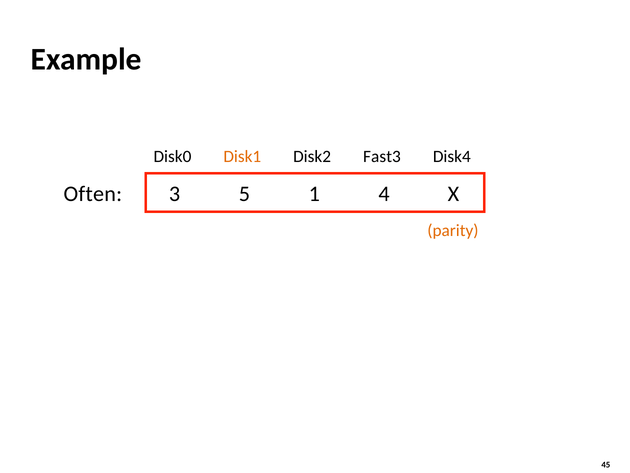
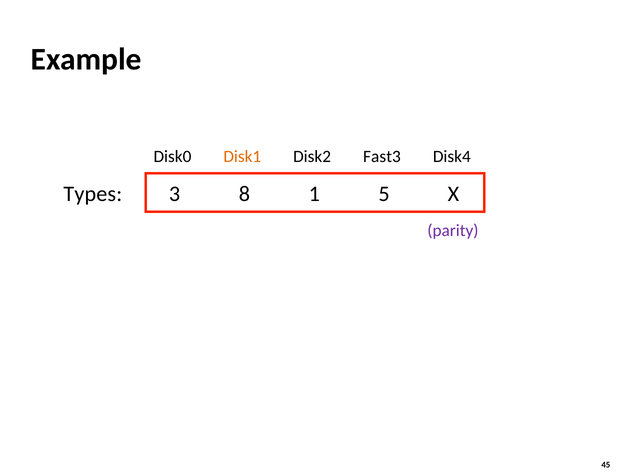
Often: Often -> Types (93, 194)
5: 5 -> 8 (244, 194)
4: 4 -> 5 (384, 194)
parity colour: orange -> purple (453, 230)
